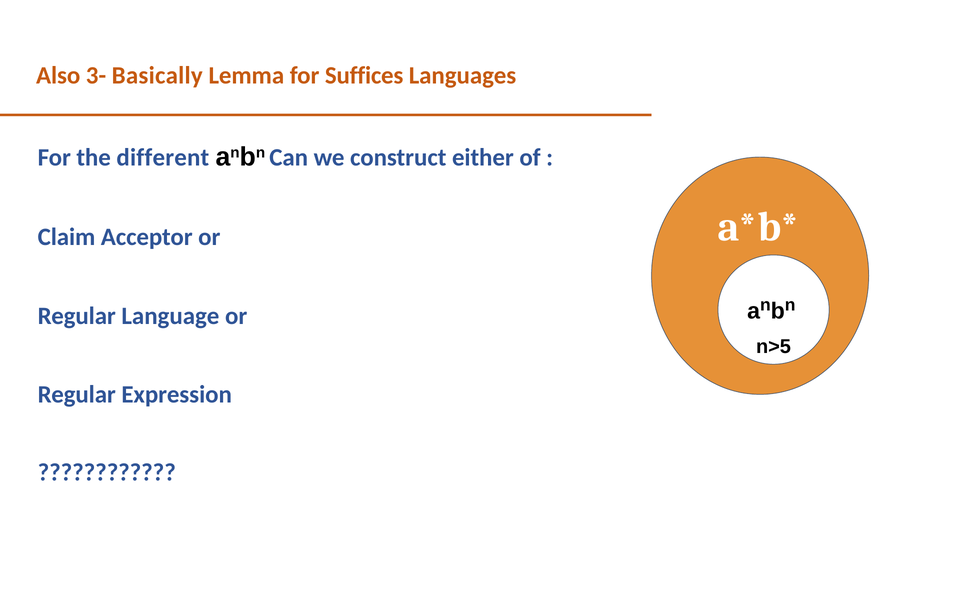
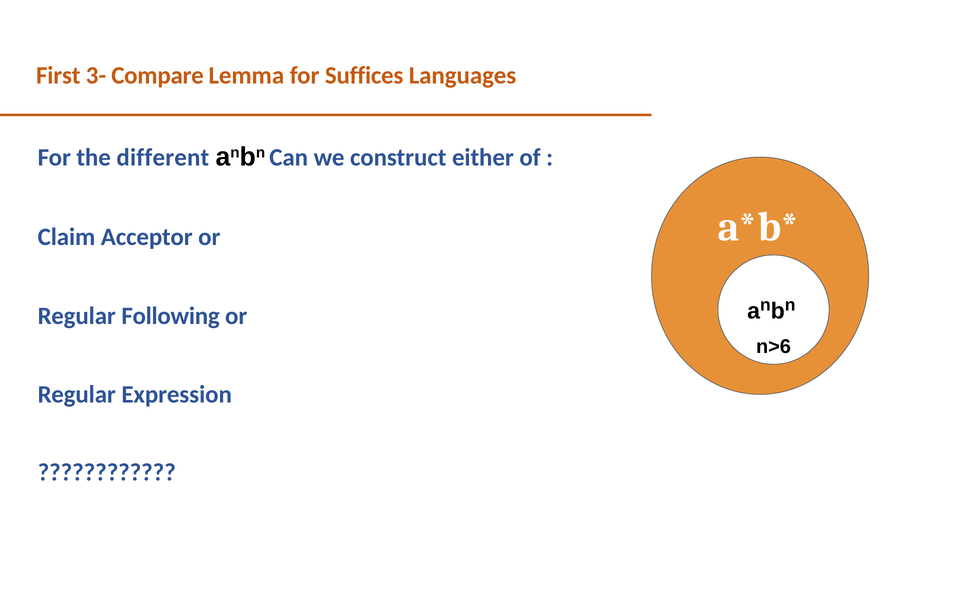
Also: Also -> First (58, 76)
Basically: Basically -> Compare (157, 76)
Language: Language -> Following (171, 316)
n>5: n>5 -> n>6 (774, 347)
